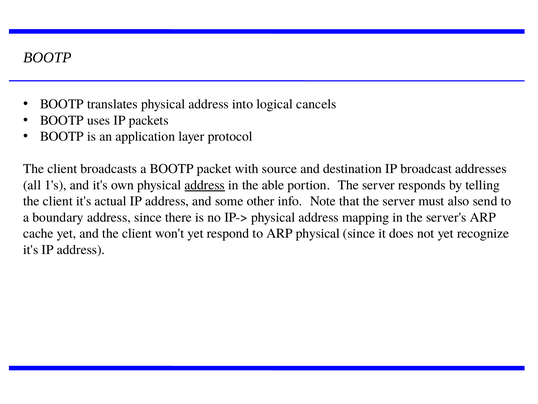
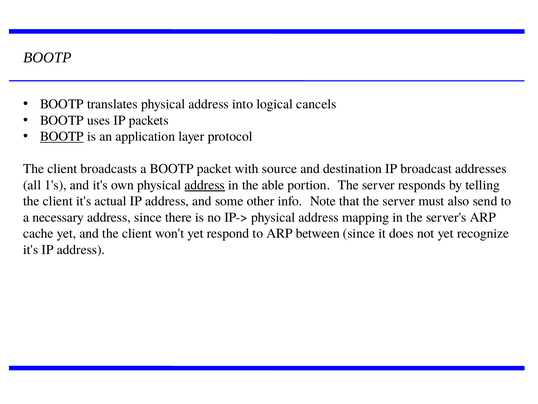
BOOTP underline: none -> present (62, 136)
boundary: boundary -> necessary (58, 217)
ARP physical: physical -> between (318, 233)
